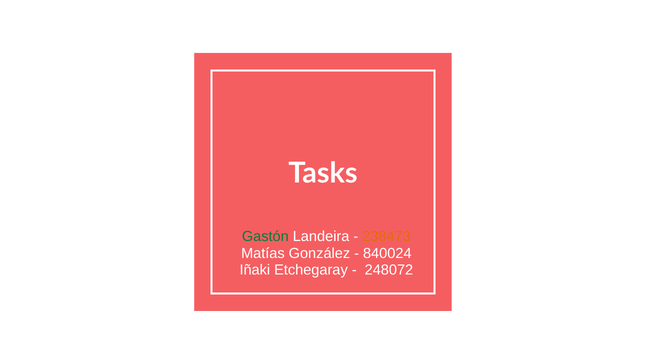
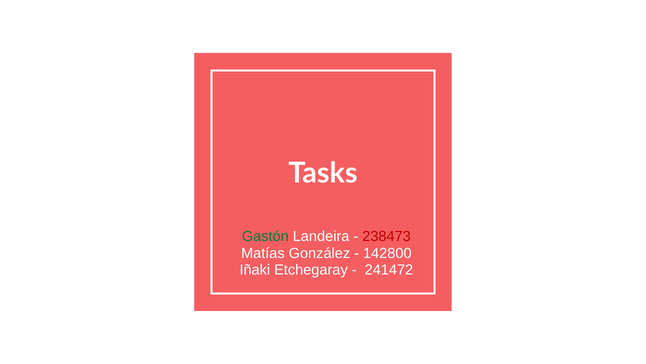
238473 colour: orange -> red (387, 236)
840024: 840024 -> 142800 (387, 253)
248072: 248072 -> 241472 (389, 269)
